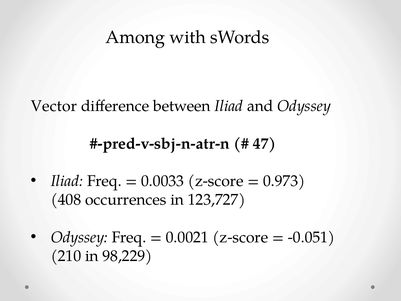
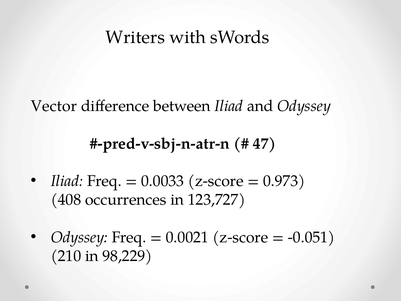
Among: Among -> Writers (135, 37)
